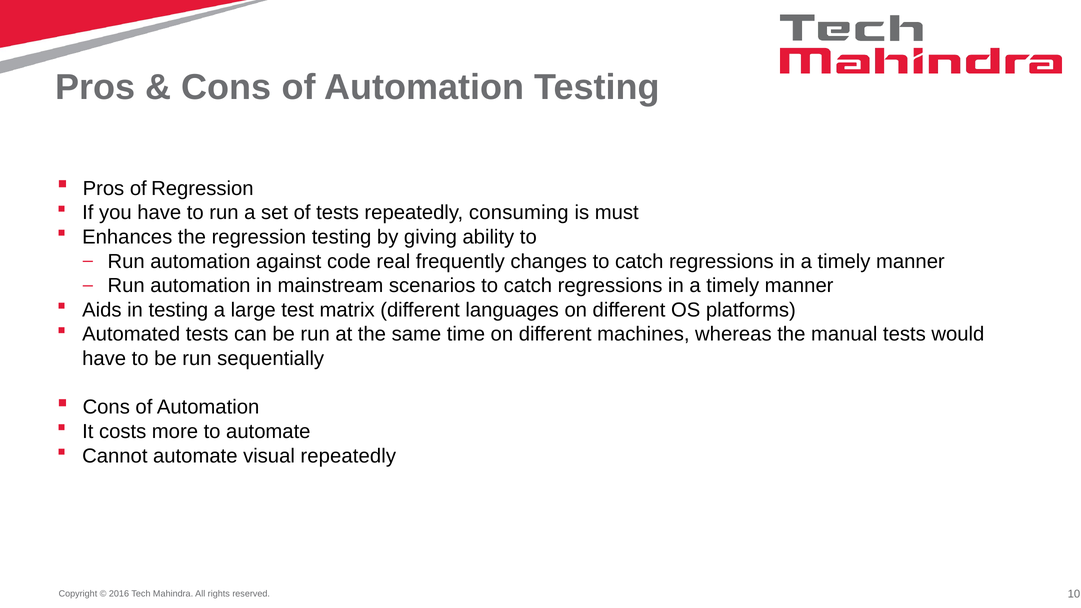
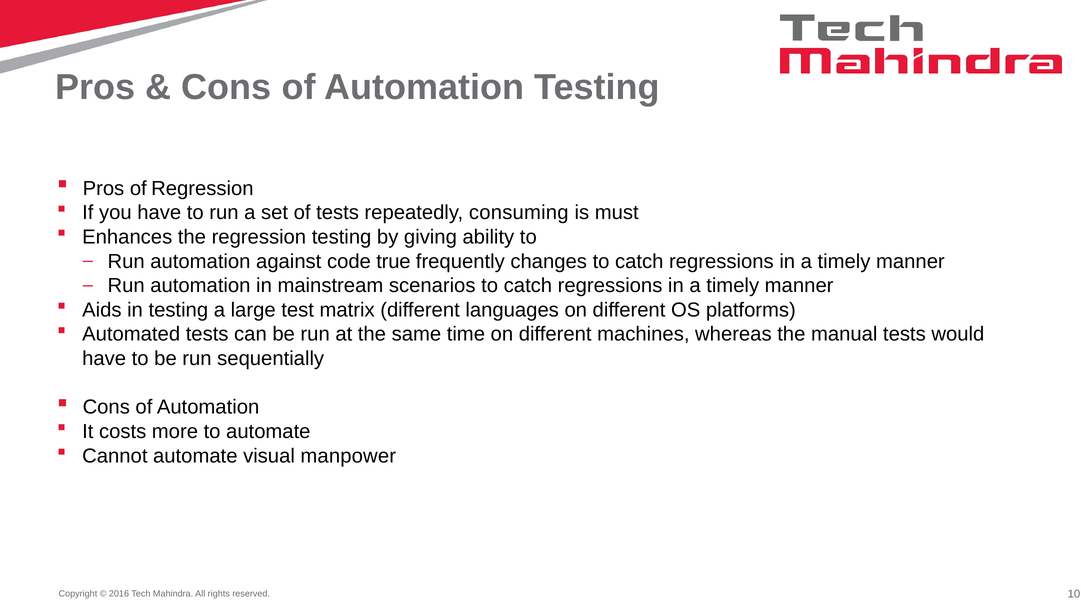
real: real -> true (393, 261)
visual repeatedly: repeatedly -> manpower (348, 456)
